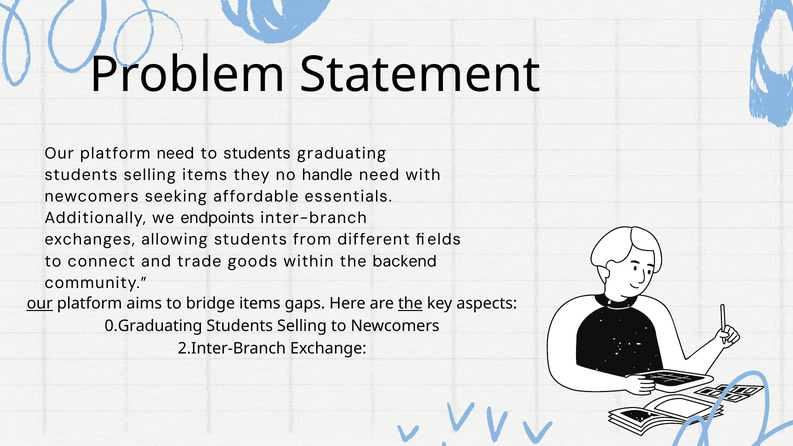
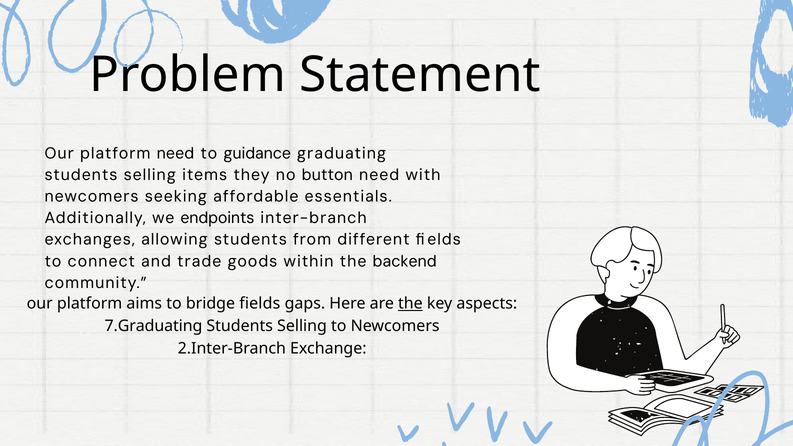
to students: students -> guidance (257, 154)
handle: handle -> button (327, 175)
our underline: present -> none (40, 304)
bridge items: items -> fields (260, 304)
0.Graduating: 0.Graduating -> 7.Graduating (153, 326)
